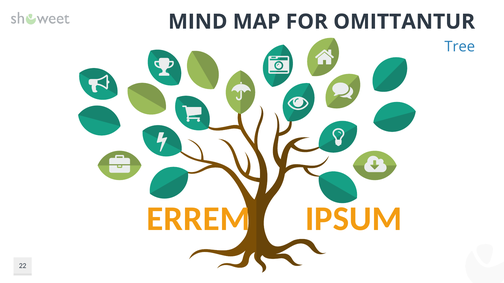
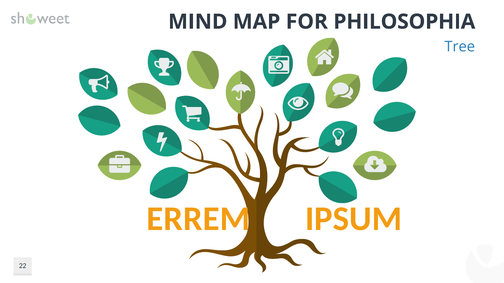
OMITTANTUR: OMITTANTUR -> PHILOSOPHIA (404, 22)
